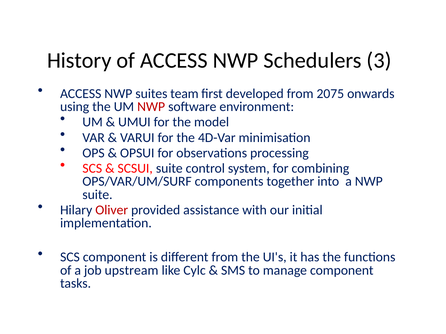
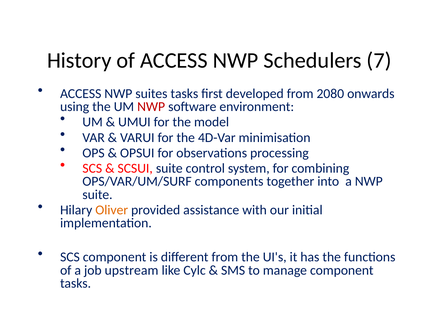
3: 3 -> 7 (379, 61)
suites team: team -> tasks (184, 94)
2075: 2075 -> 2080 (330, 94)
Oliver colour: red -> orange (112, 210)
